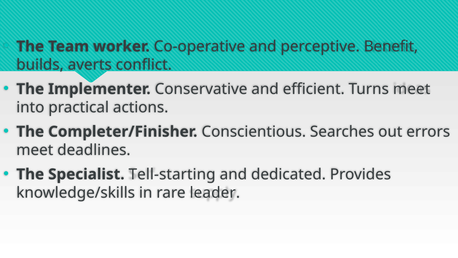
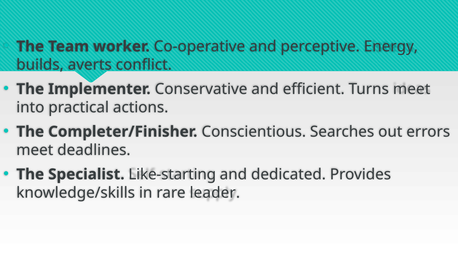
Benefit: Benefit -> Energy (391, 46)
Tell-starting: Tell-starting -> Like-starting (172, 174)
